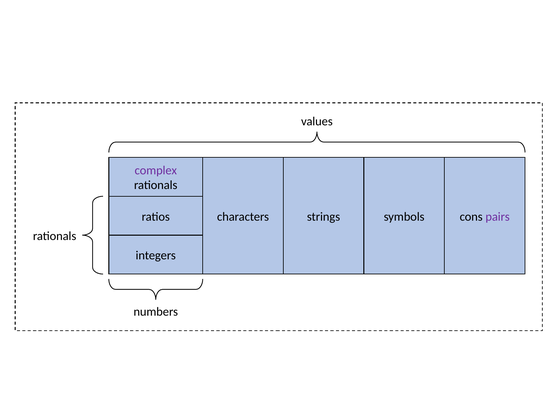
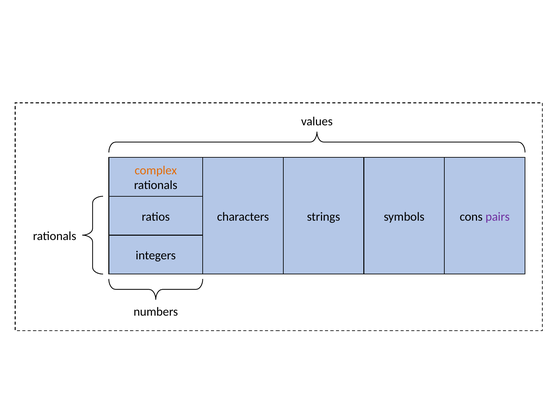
complex colour: purple -> orange (156, 170)
